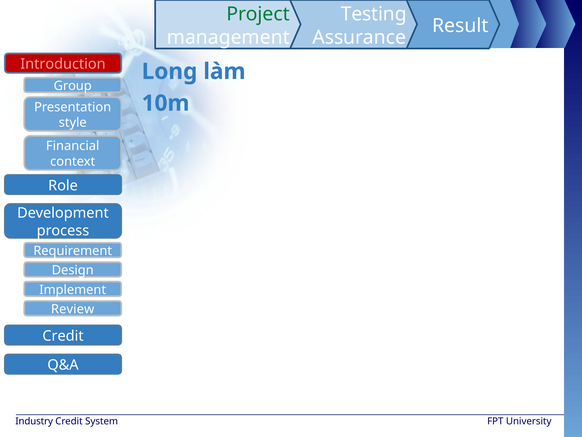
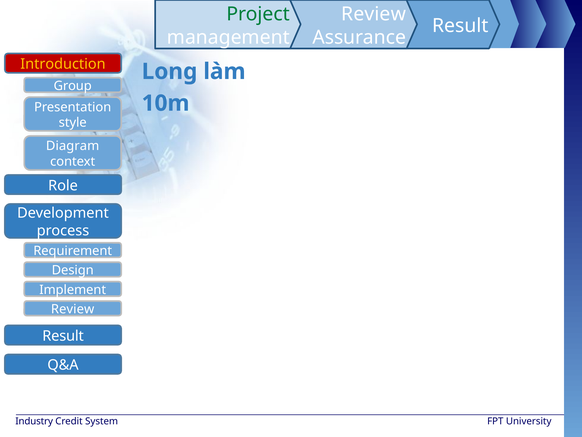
Testing: Testing -> Review (374, 14)
Introduction colour: pink -> yellow (63, 64)
Financial: Financial -> Diagram (73, 146)
Credit: Credit -> Result (63, 336)
